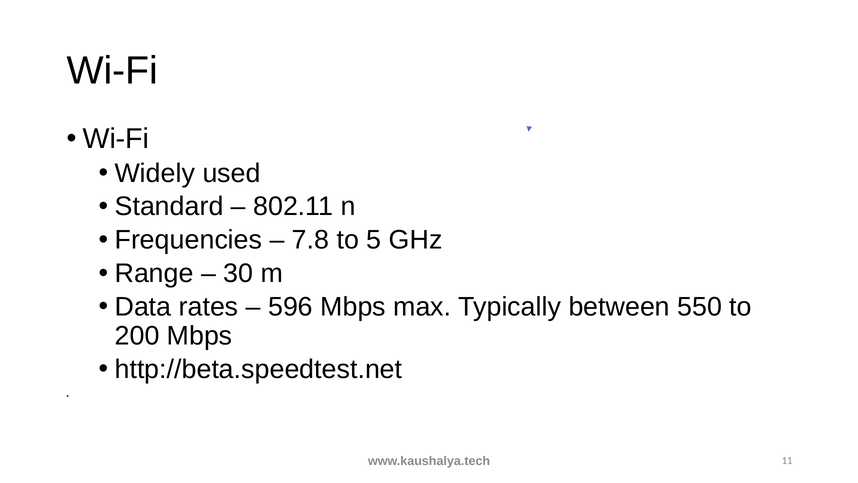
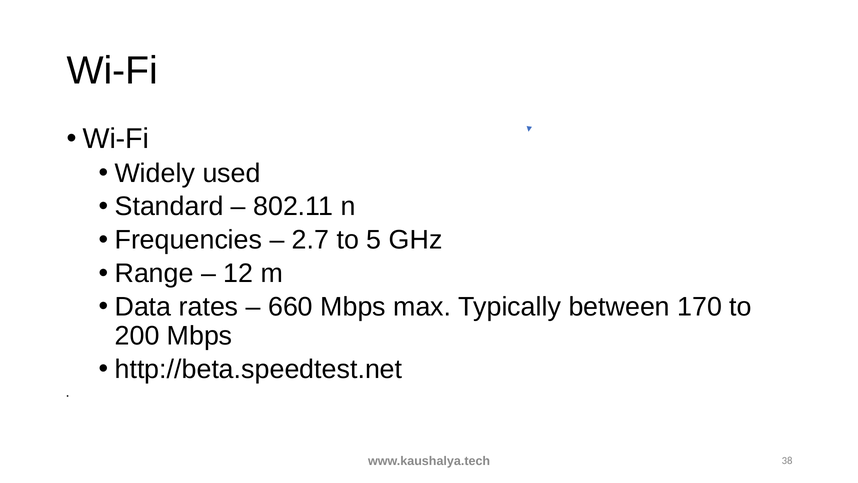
7.8: 7.8 -> 2.7 (311, 240)
30: 30 -> 12 (238, 273)
596: 596 -> 660 (291, 307)
550: 550 -> 170 (700, 307)
11: 11 -> 38 (787, 460)
